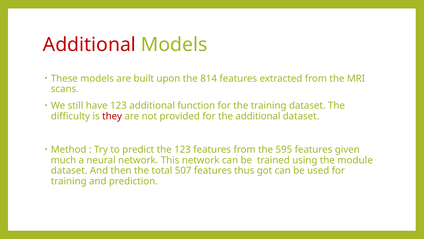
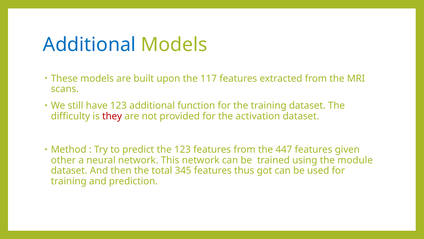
Additional colour: red -> blue (89, 45)
814: 814 -> 117 (209, 78)
the additional: additional -> activation (258, 116)
595: 595 -> 447 (284, 149)
much: much -> other (63, 160)
507: 507 -> 345 (183, 170)
